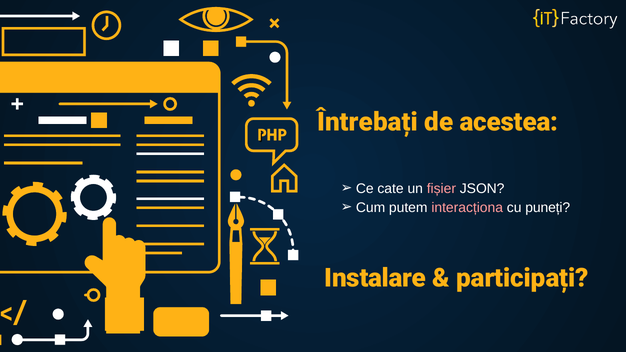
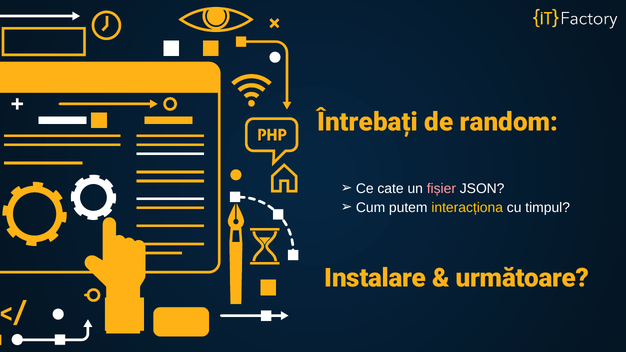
acestea: acestea -> random (509, 122)
interacționa colour: pink -> yellow (467, 208)
puneți: puneți -> timpul (548, 208)
participați: participați -> următoare (522, 278)
